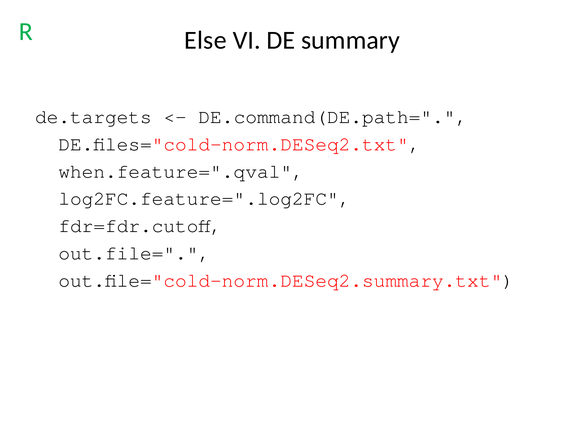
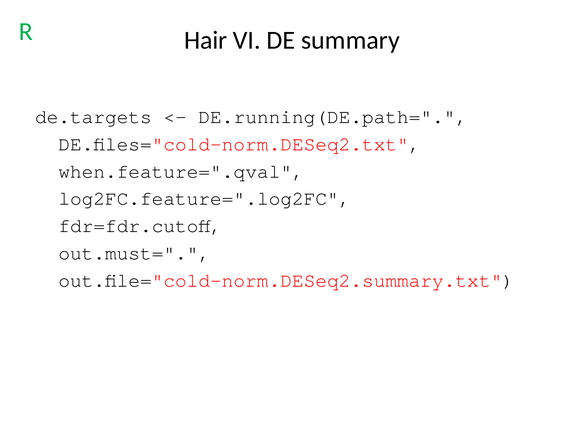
Else: Else -> Hair (206, 40)
DE.command(DE.path=: DE.command(DE.path= -> DE.running(DE.path= (333, 117)
out.file=: out.file= -> out.must= (134, 253)
